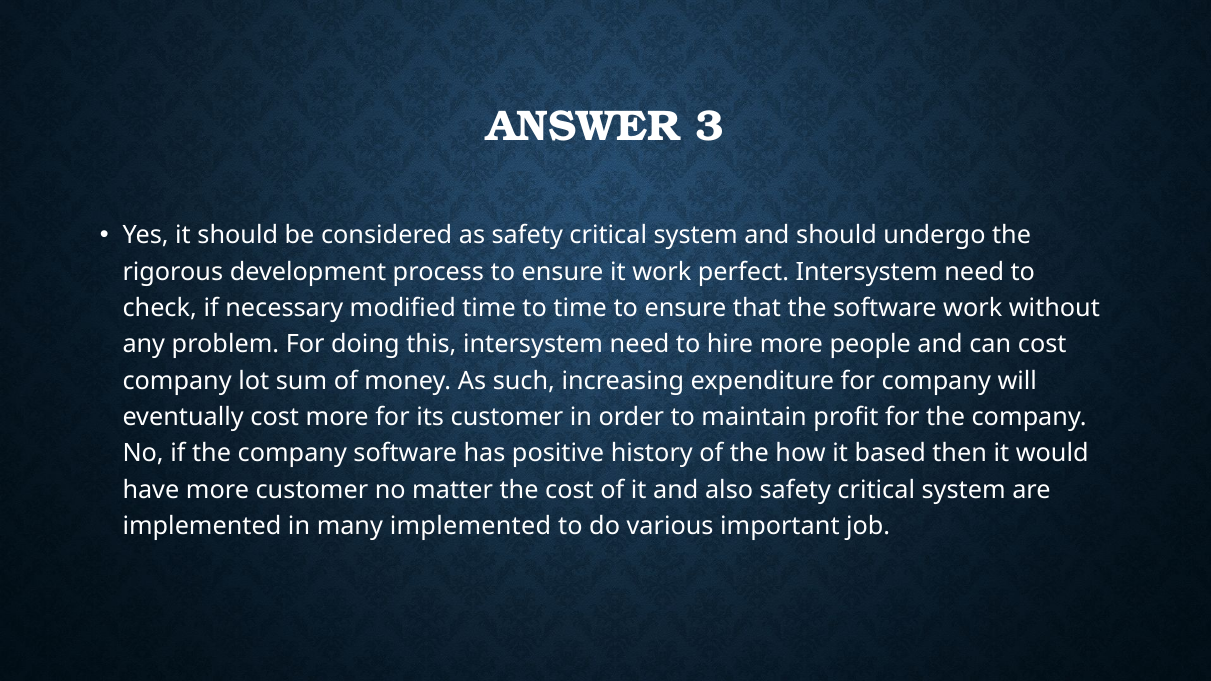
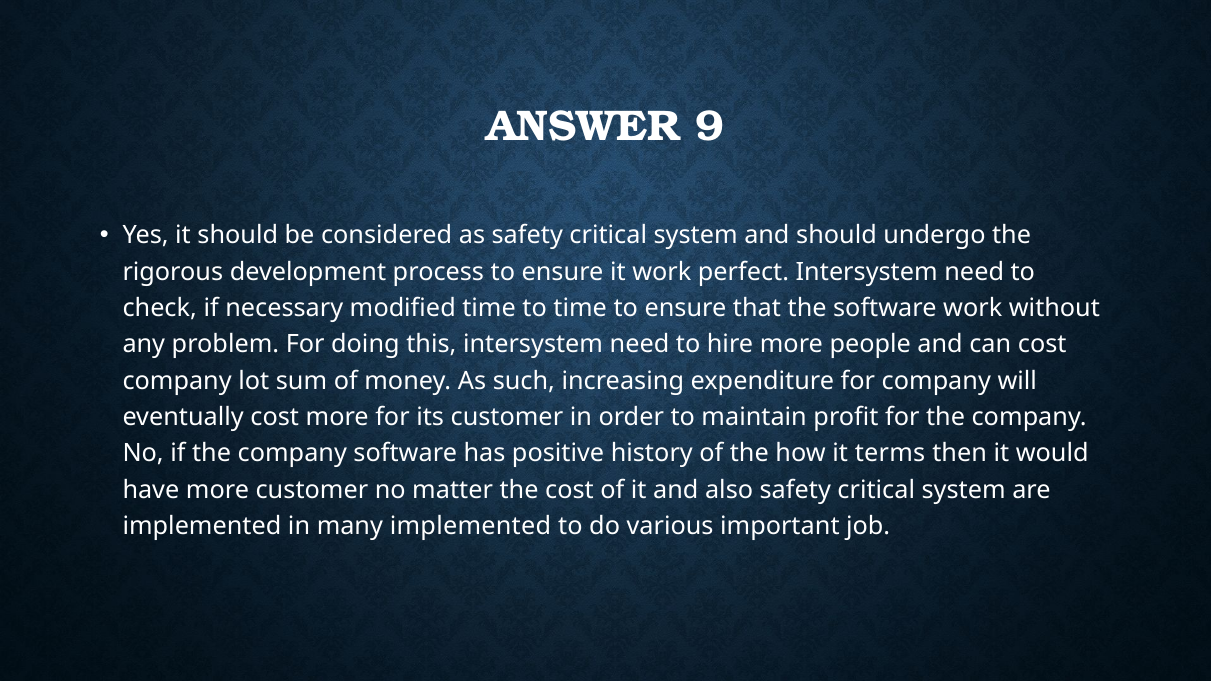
3: 3 -> 9 (709, 126)
based: based -> terms (890, 454)
